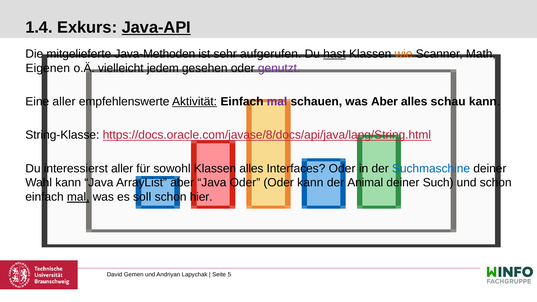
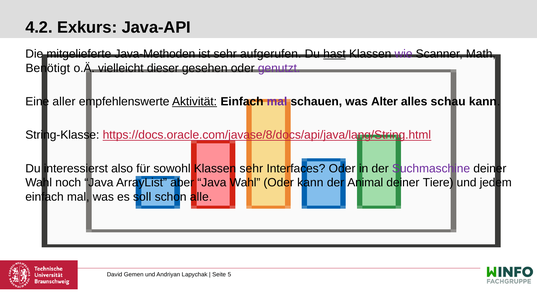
1.4: 1.4 -> 4.2 (39, 27)
Java-API underline: present -> none (156, 27)
wie colour: orange -> purple (404, 54)
Eigenen: Eigenen -> Benötigt (48, 68)
jedem: jedem -> dieser (163, 68)
was Aber: Aber -> Alter (384, 102)
interessierst aller: aller -> also (122, 168)
Klassen alles: alles -> sehr (251, 168)
Suchmaschine colour: blue -> purple (431, 168)
Wahl kann: kann -> noch (68, 183)
Java Oder: Oder -> Wahl (245, 183)
Such: Such -> Tiere (438, 183)
und schon: schon -> jedem (496, 183)
mal underline: present -> none (78, 197)
hier: hier -> alle (201, 197)
